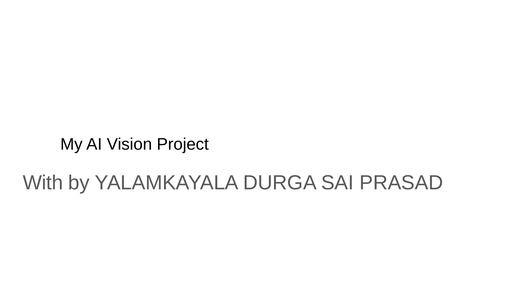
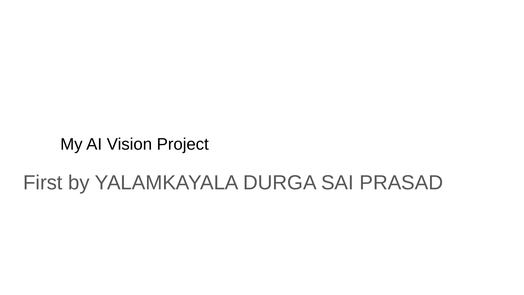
With: With -> First (43, 183)
